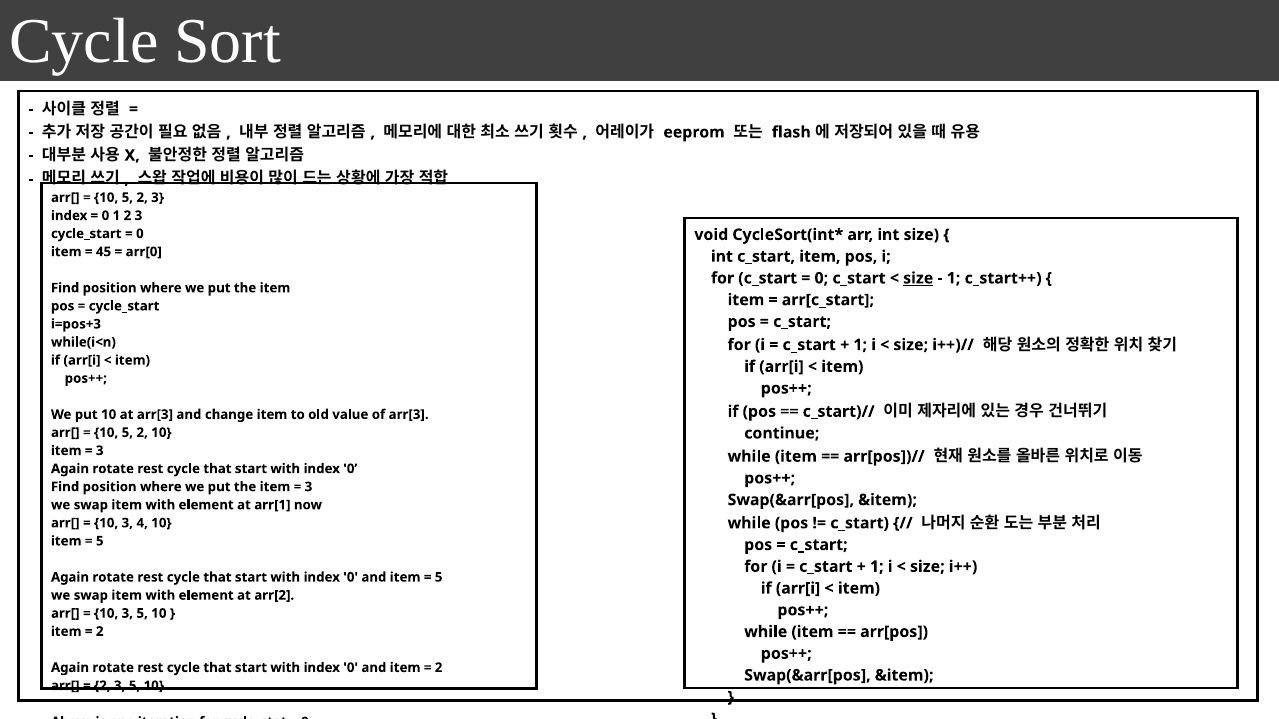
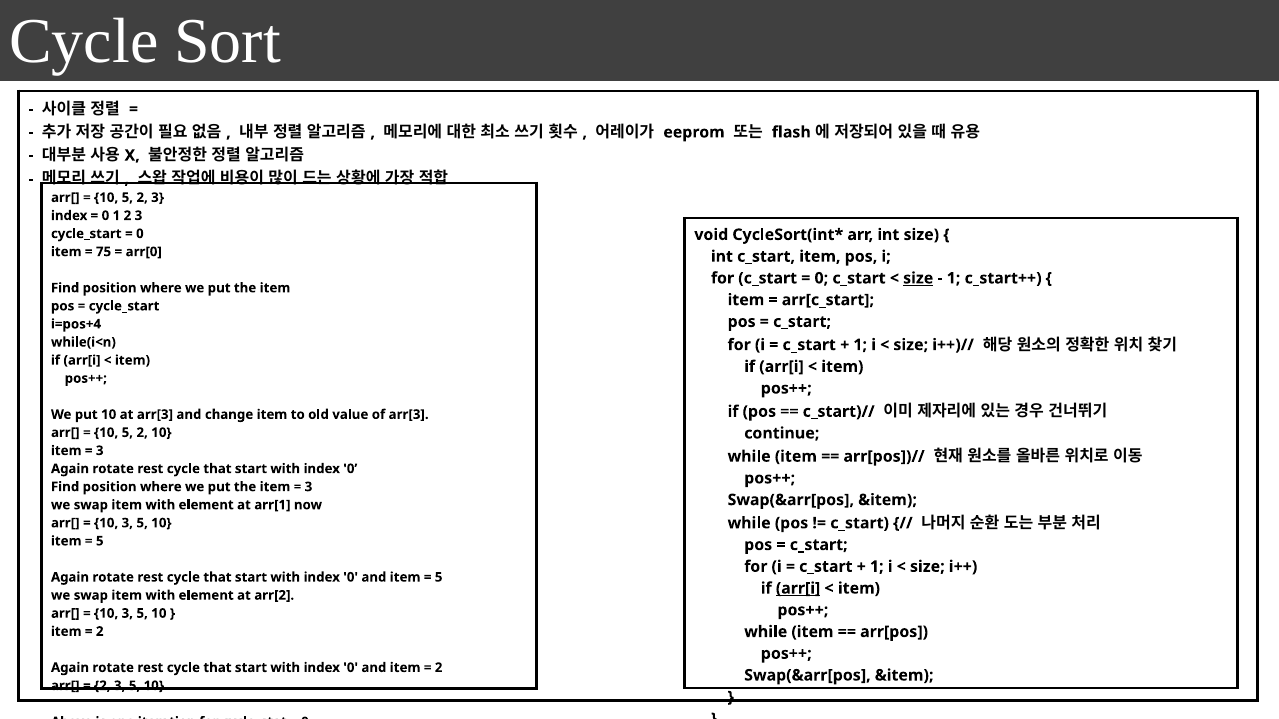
45: 45 -> 75 (104, 252)
i=pos+3: i=pos+3 -> i=pos+4 (76, 324)
4: 4 -> 5 (142, 523)
arr[i underline: none -> present (798, 589)
